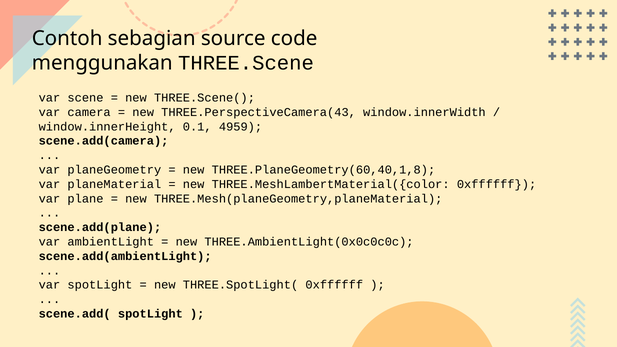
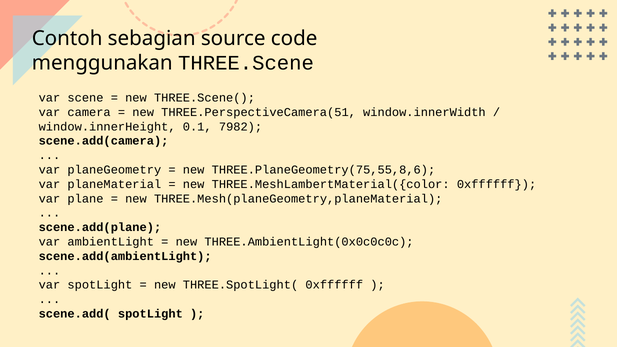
THREE.PerspectiveCamera(43: THREE.PerspectiveCamera(43 -> THREE.PerspectiveCamera(51 (259, 112)
4959: 4959 -> 7982 (241, 127)
THREE.PlaneGeometry(60,40,1,8: THREE.PlaneGeometry(60,40,1,8 -> THREE.PlaneGeometry(75,55,8,6 (323, 170)
